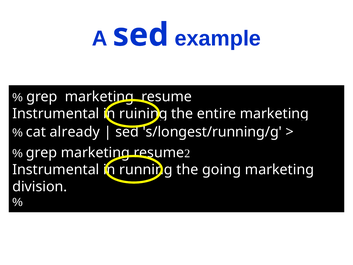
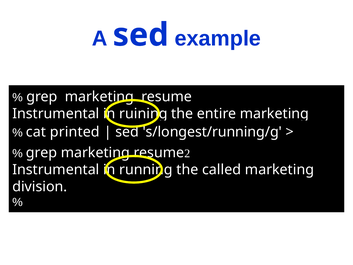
already: already -> printed (75, 132)
going: going -> called (222, 170)
